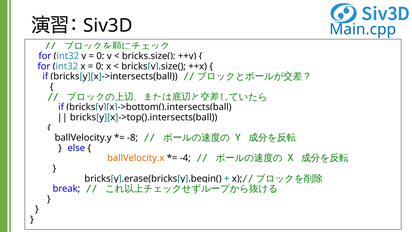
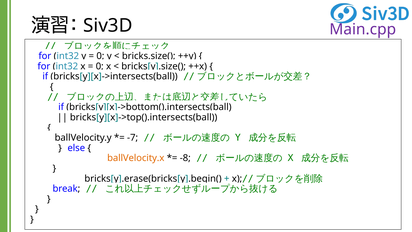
Main.cpp colour: blue -> purple (363, 29)
-8: -8 -> -7 (133, 138)
-4: -4 -> -8 (185, 158)
